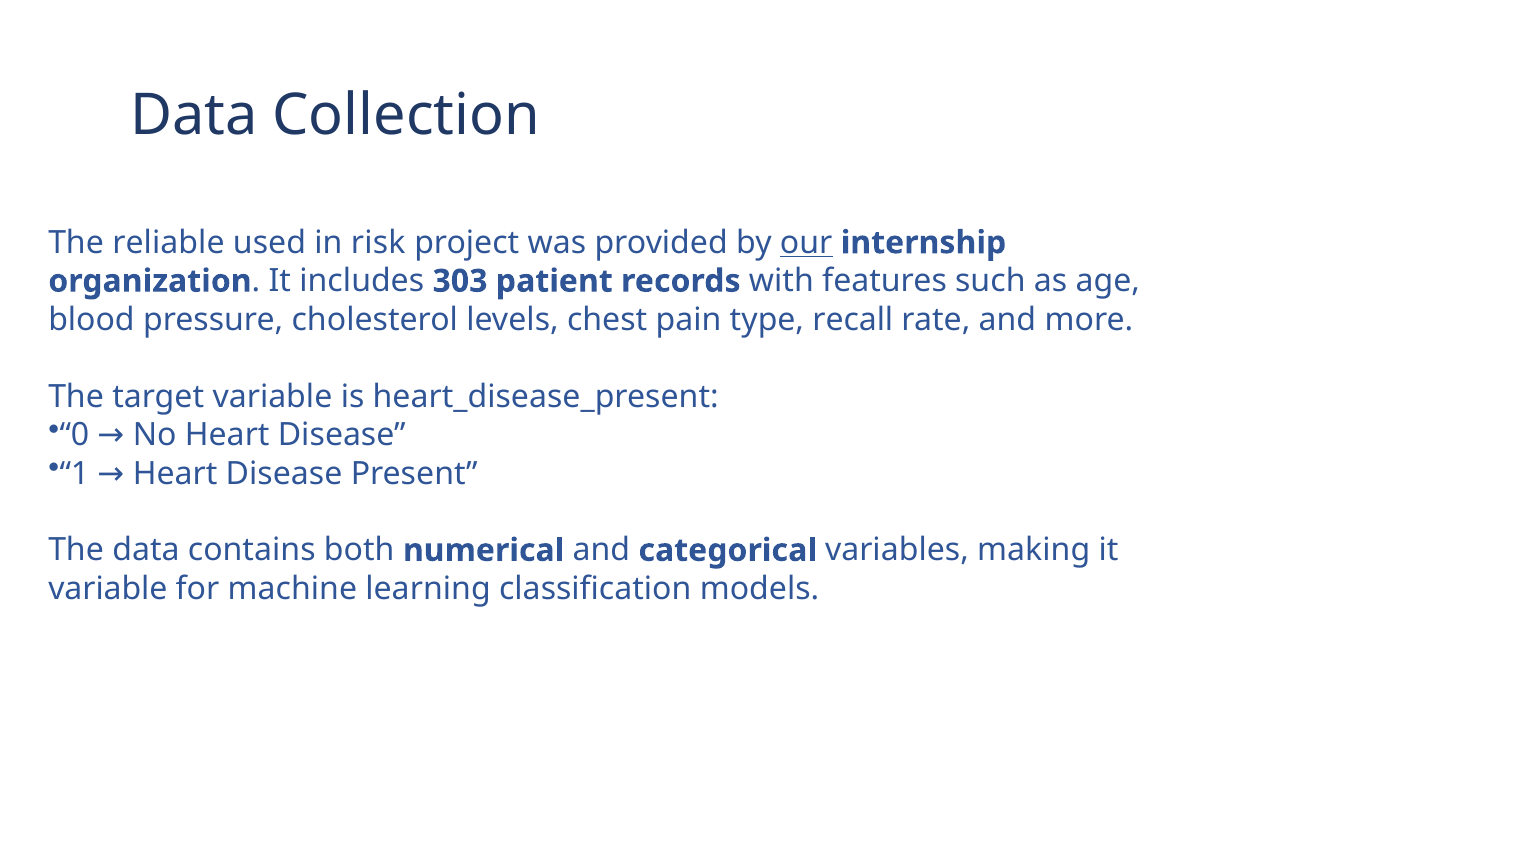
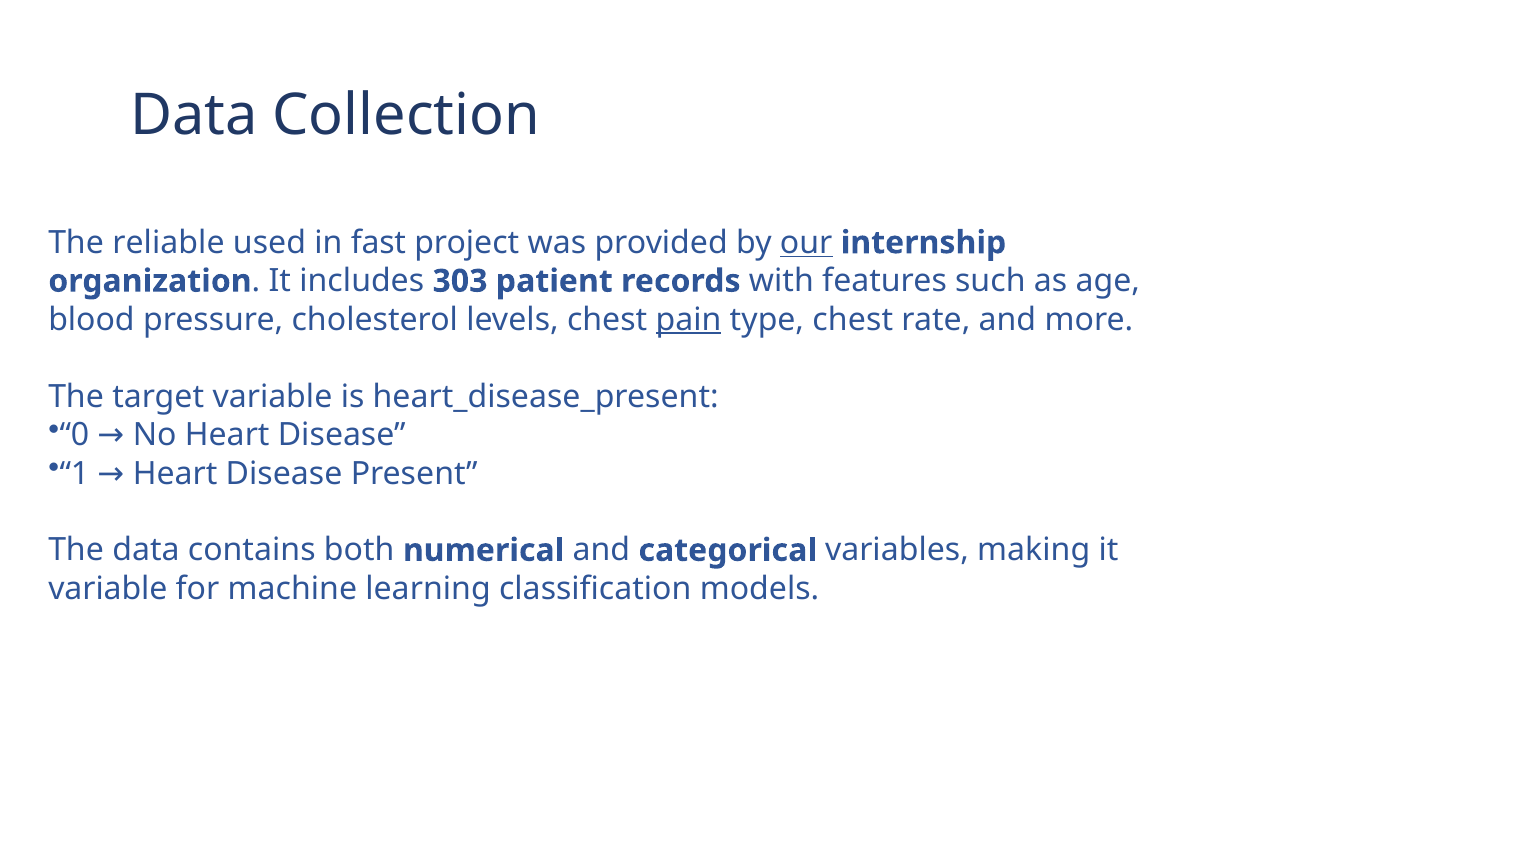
risk: risk -> fast (378, 243)
pain underline: none -> present (688, 319)
type recall: recall -> chest (853, 319)
